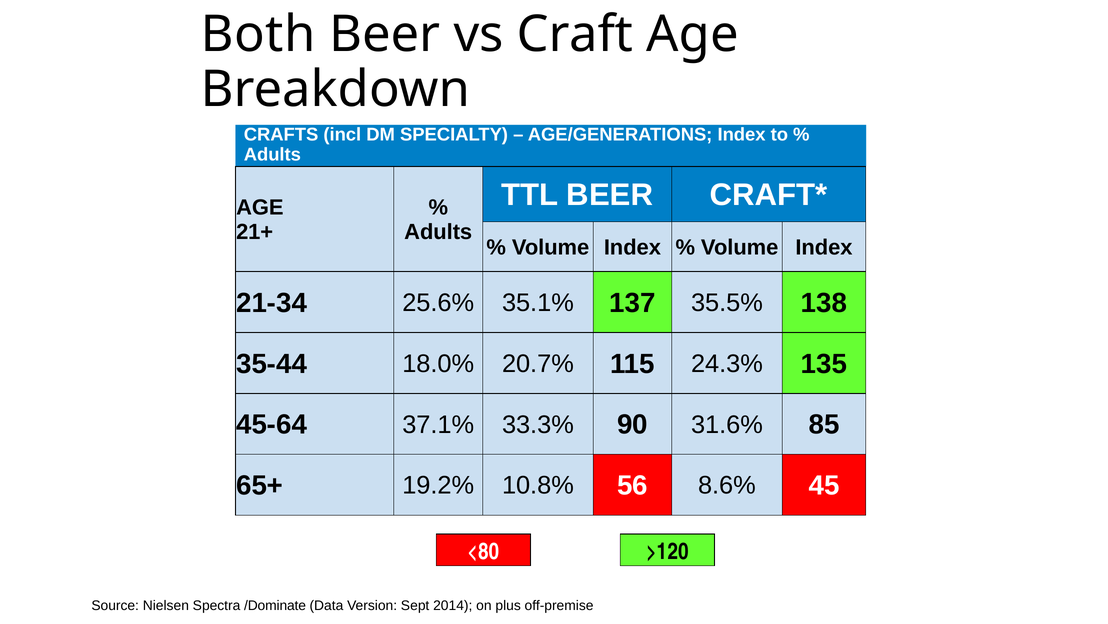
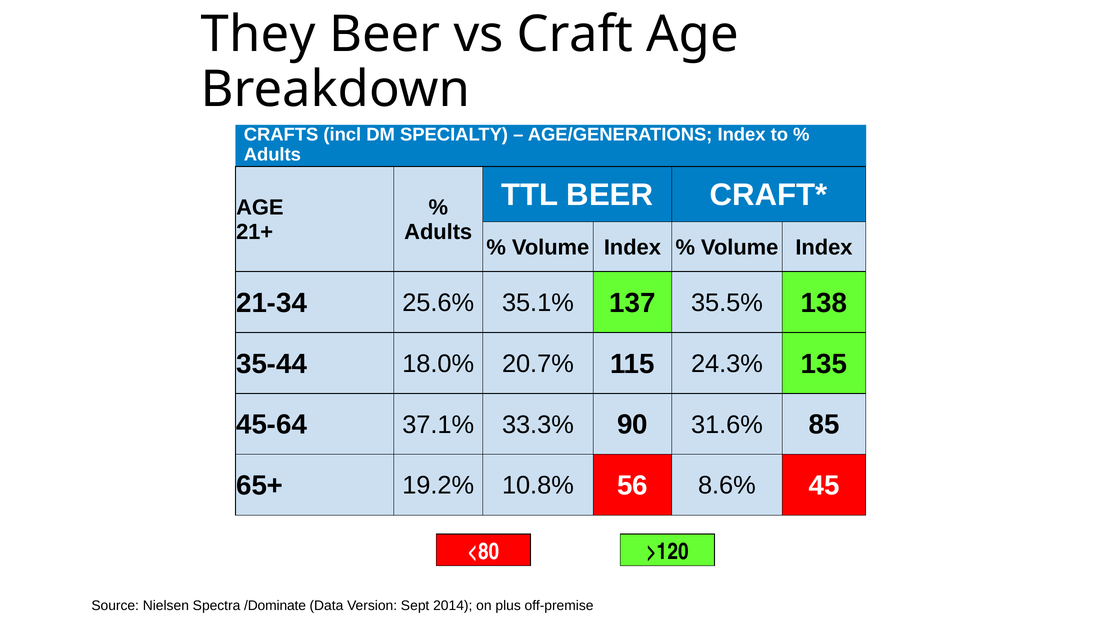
Both: Both -> They (258, 35)
